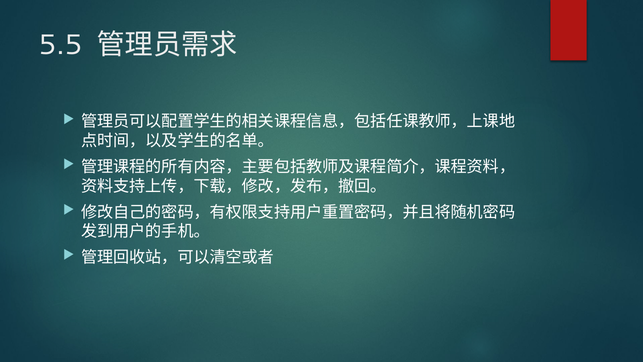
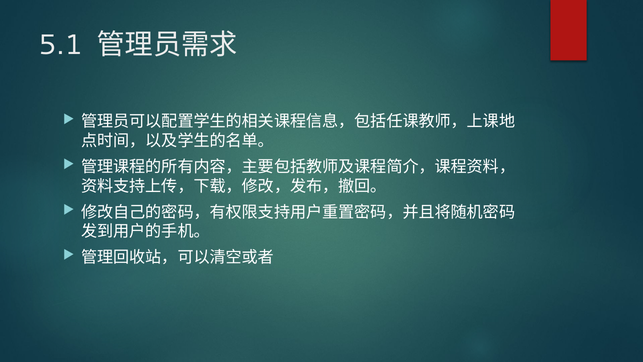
5.5: 5.5 -> 5.1 (61, 45)
